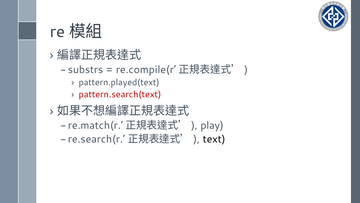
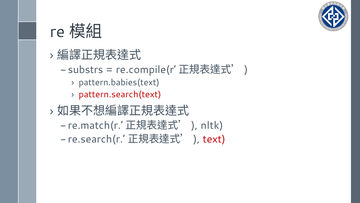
pattern.played(text: pattern.played(text -> pattern.babies(text (119, 82)
play: play -> nltk (212, 125)
text colour: black -> red (214, 139)
